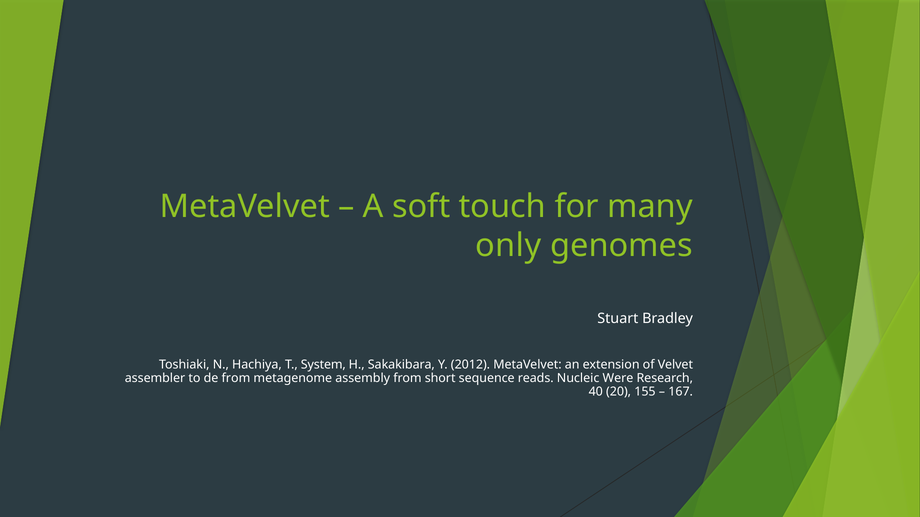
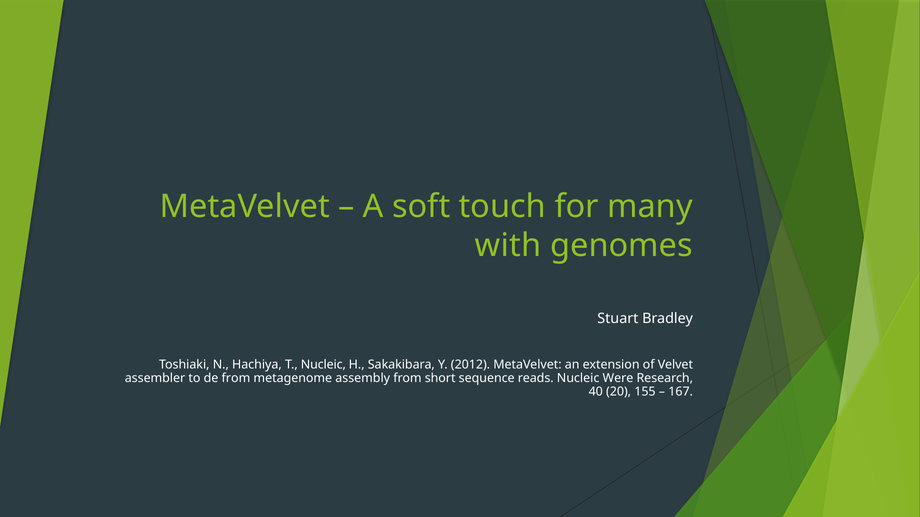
only: only -> with (508, 246)
T System: System -> Nucleic (323, 365)
